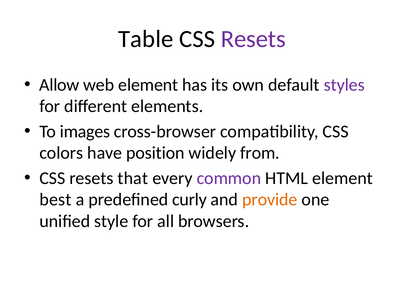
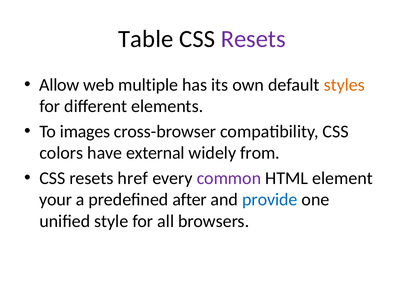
web element: element -> multiple (148, 85)
styles colour: purple -> orange (344, 85)
position: position -> external (155, 153)
that: that -> href (133, 178)
best: best -> your (56, 200)
curly: curly -> after (190, 200)
provide colour: orange -> blue (270, 200)
